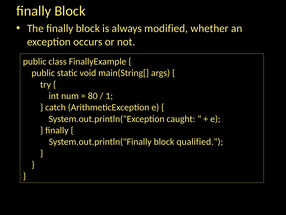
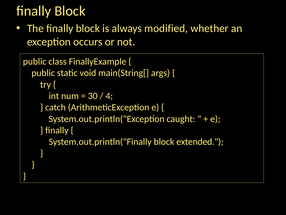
80: 80 -> 30 (93, 96)
1: 1 -> 4 (109, 96)
qualified: qualified -> extended (200, 141)
